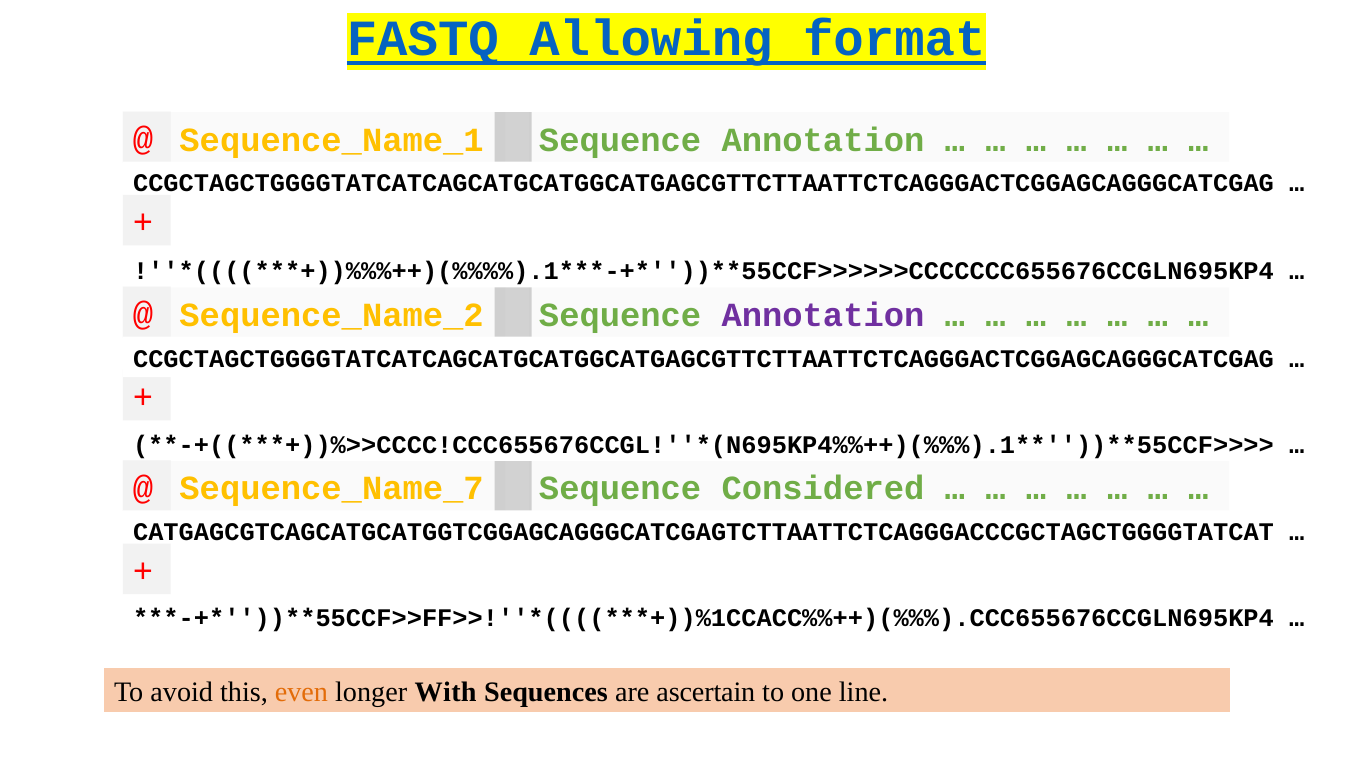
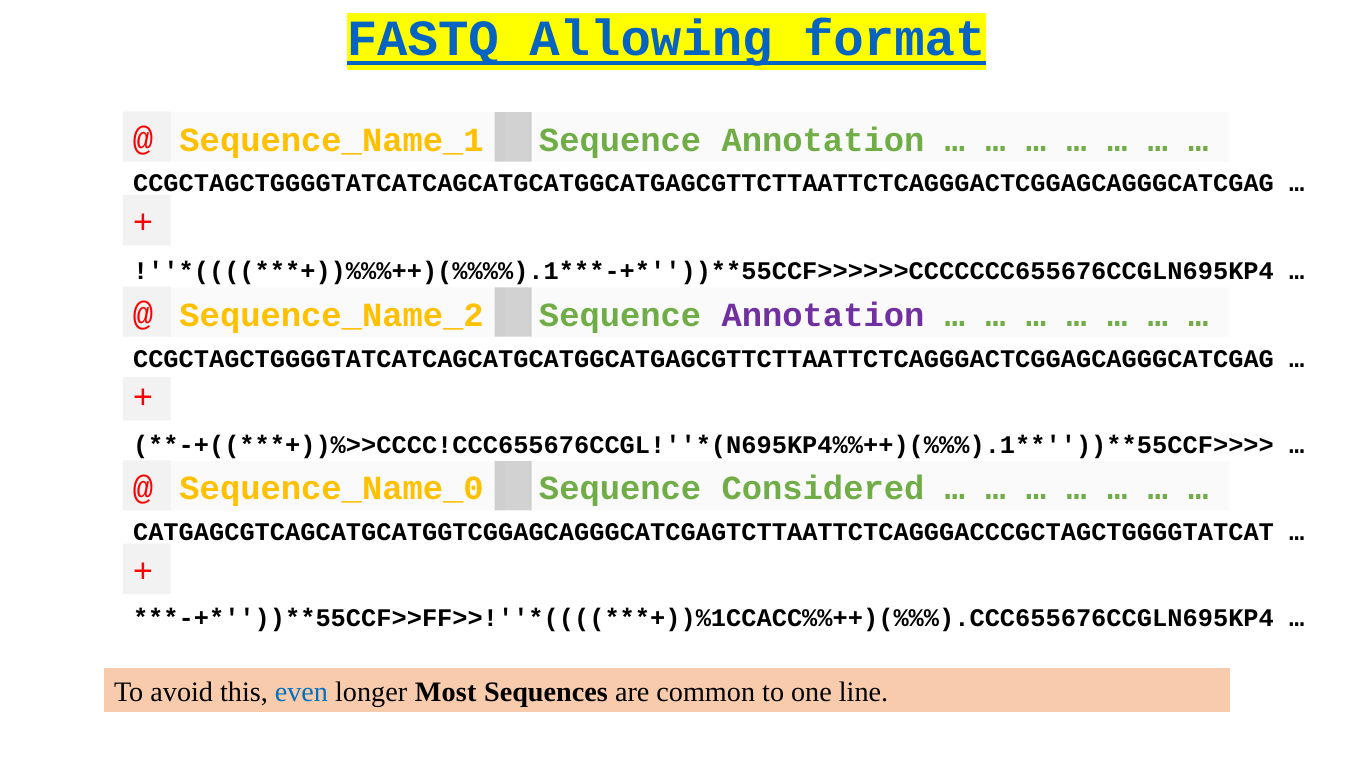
Sequence_Name_7: Sequence_Name_7 -> Sequence_Name_0 (332, 489)
even colour: orange -> blue (301, 692)
With: With -> Most (446, 692)
ascertain: ascertain -> common (706, 692)
